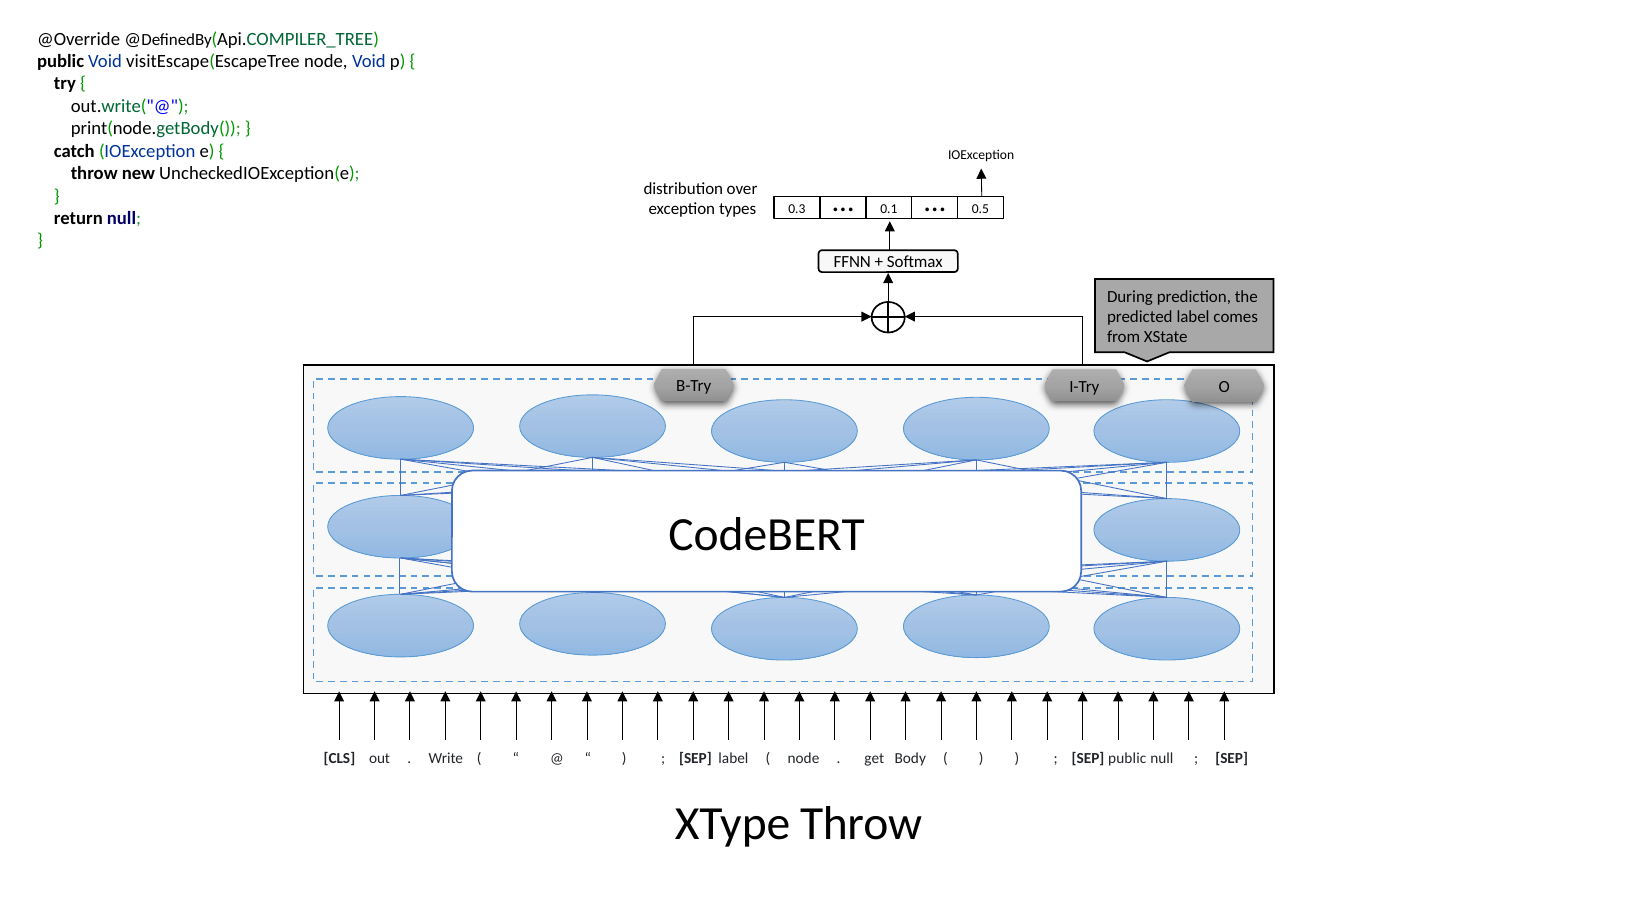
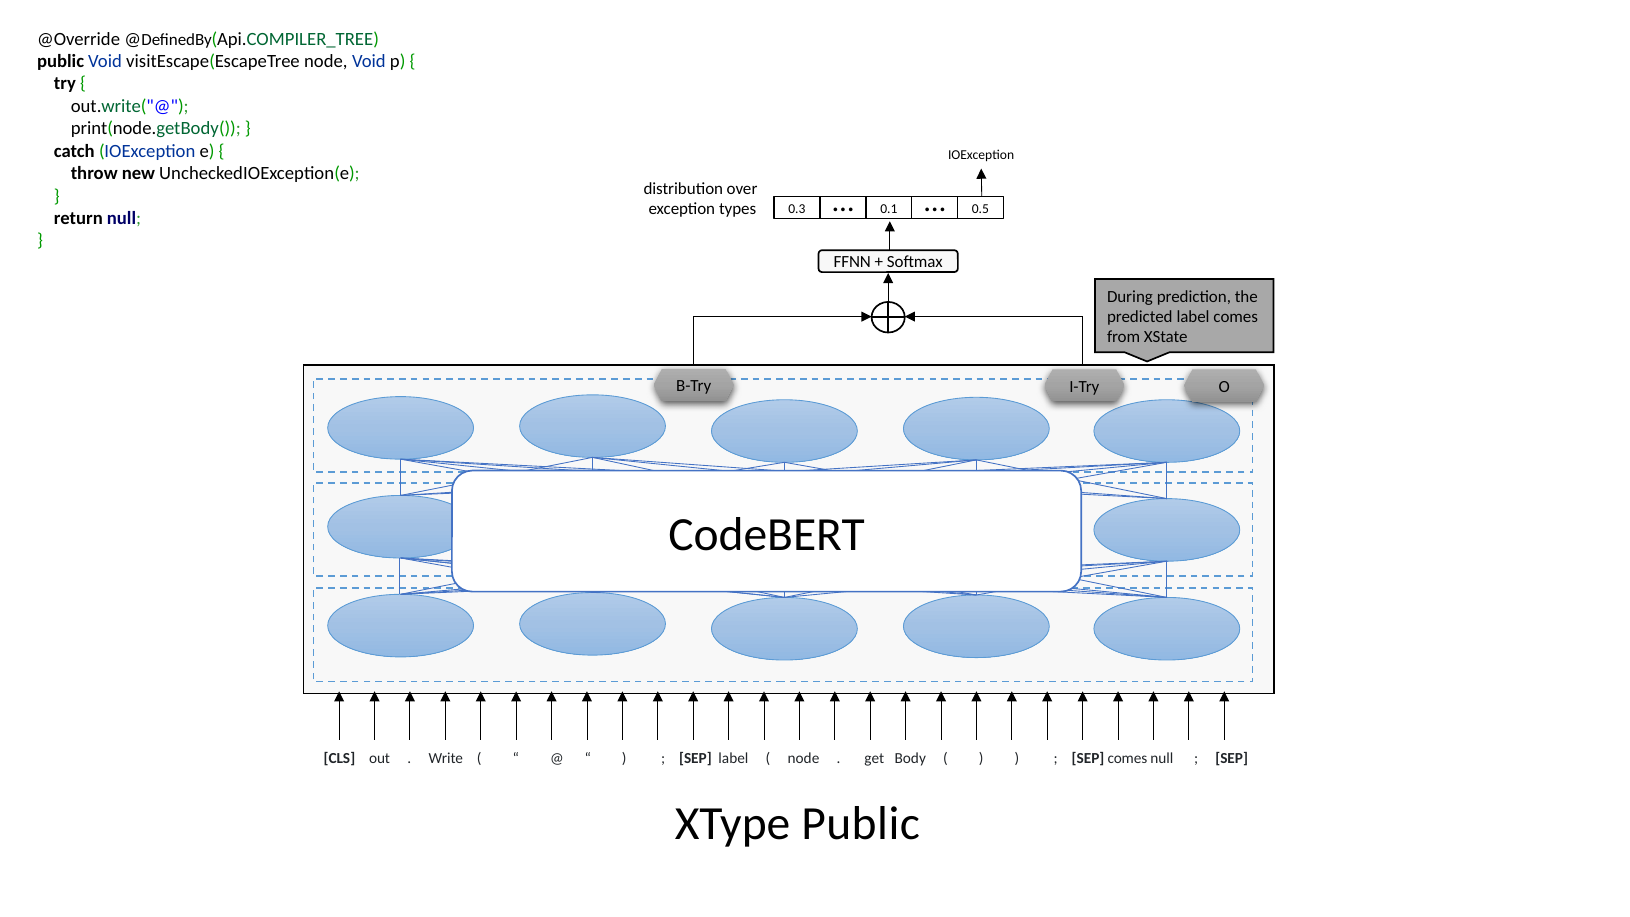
SEP public: public -> comes (1127, 758)
XType Throw: Throw -> Public (861, 823)
